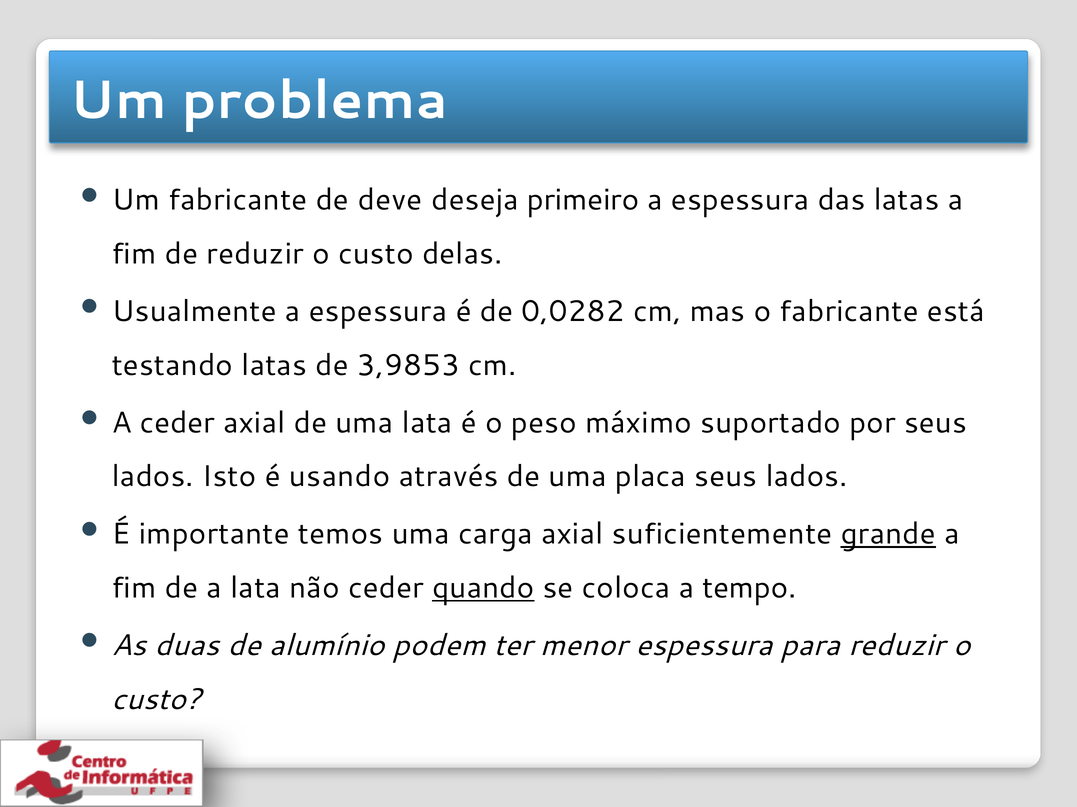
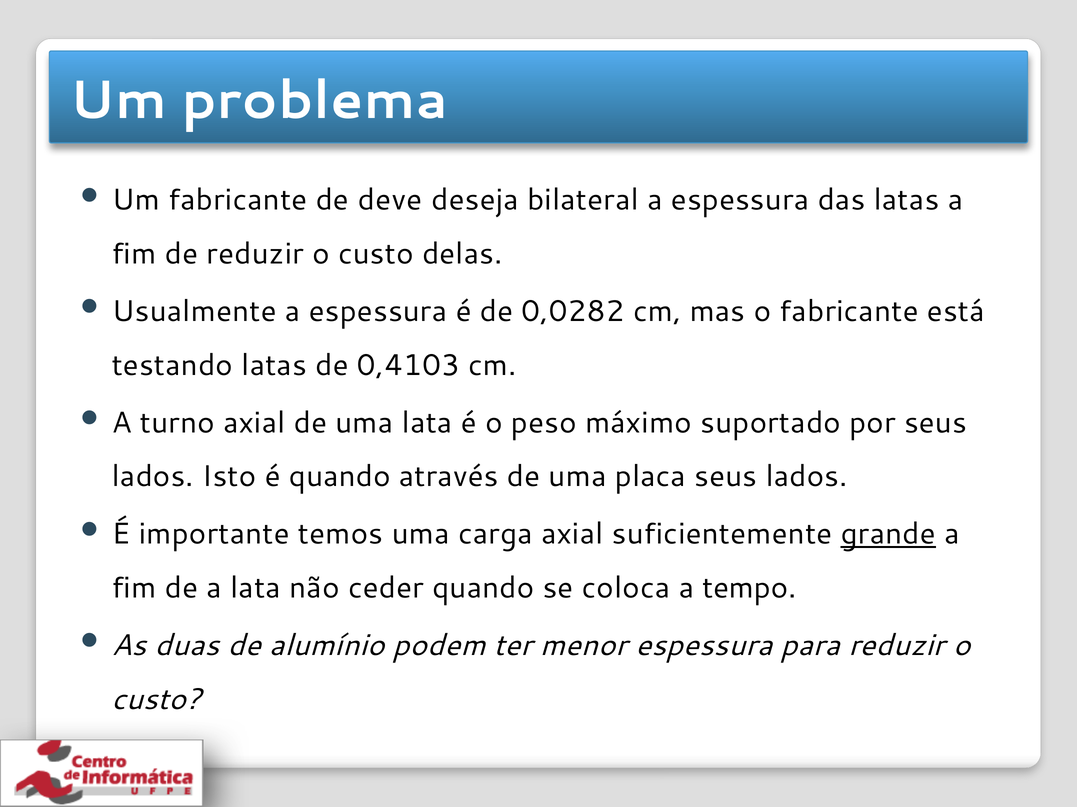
primeiro: primeiro -> bilateral (583, 200)
3,9853: 3,9853 -> 0,4103 (408, 366)
A ceder: ceder -> turno (177, 423)
é usando: usando -> quando (340, 477)
quando underline: present -> none (483, 588)
